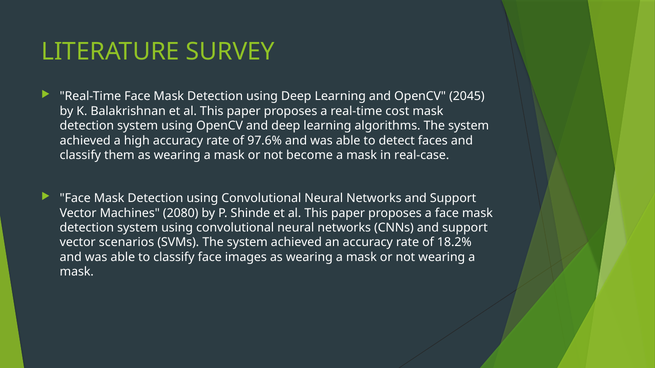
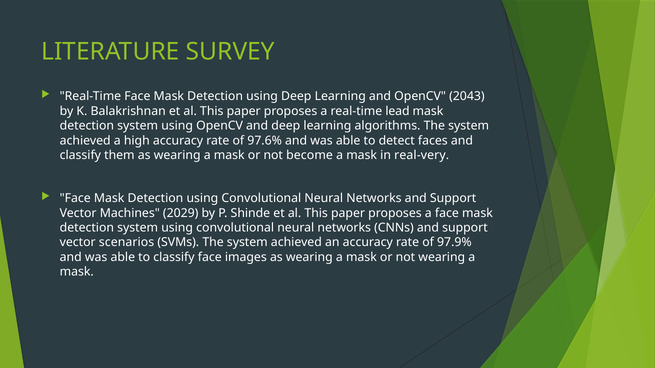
2045: 2045 -> 2043 (467, 96)
cost: cost -> lead (397, 111)
real-case: real-case -> real-very (422, 155)
2080: 2080 -> 2029 (181, 213)
18.2%: 18.2% -> 97.9% (454, 243)
